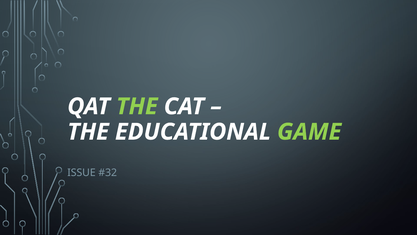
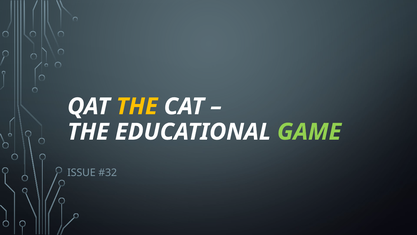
THE colour: light green -> yellow (137, 106)
